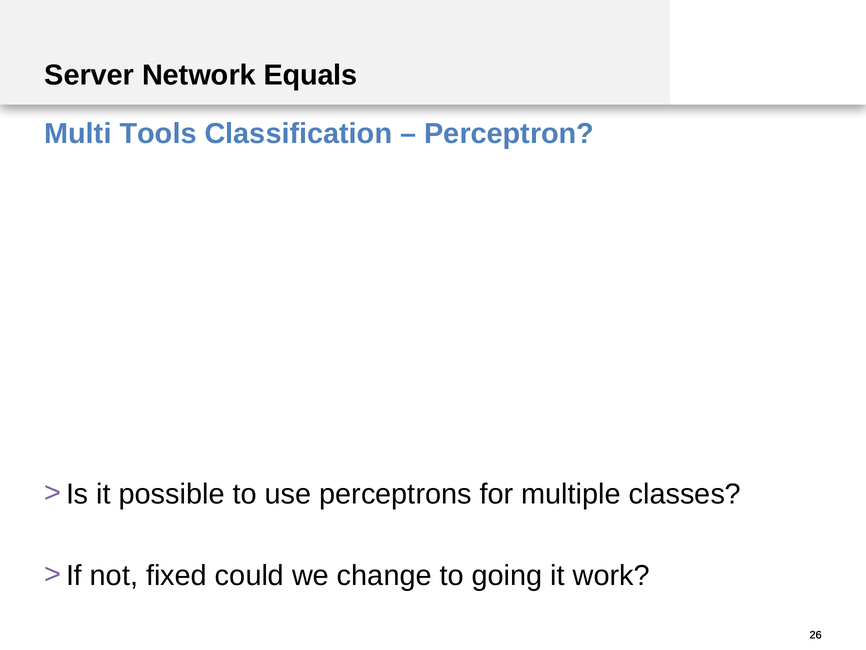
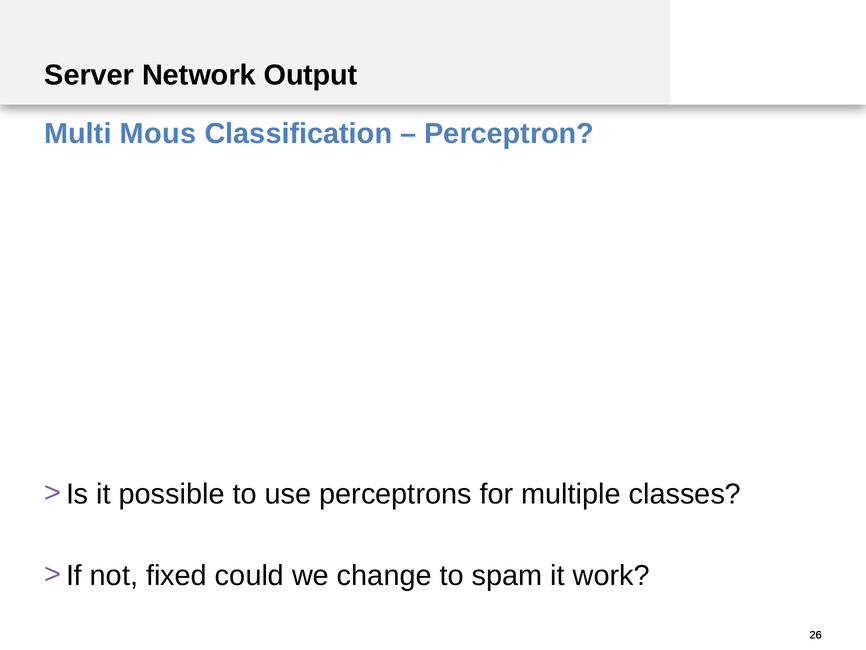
Equals: Equals -> Output (311, 75)
Tools: Tools -> Mous (158, 134)
going: going -> spam (507, 575)
